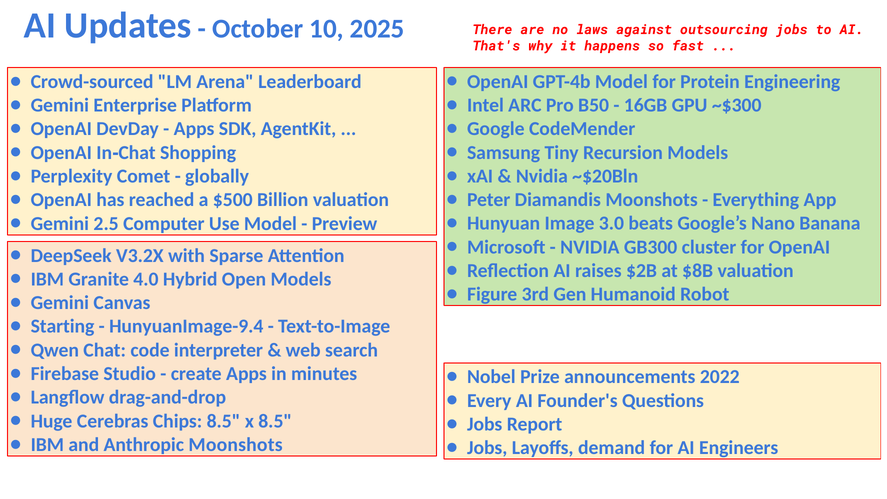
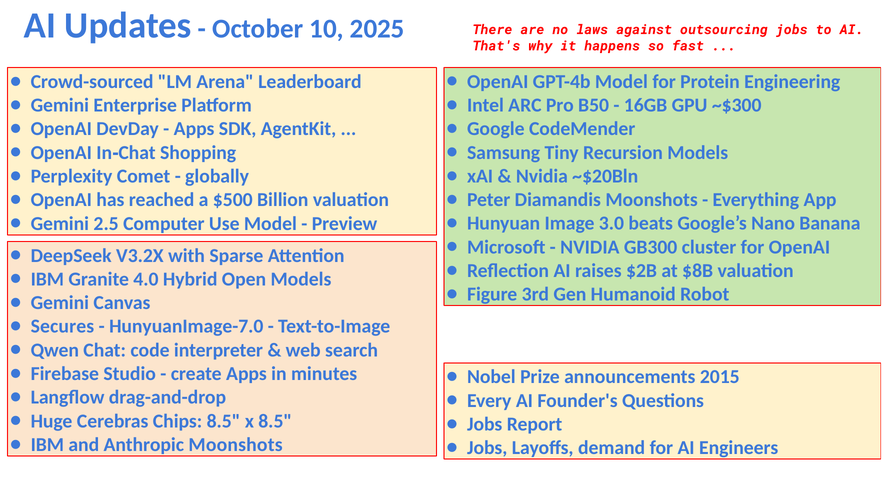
Starting: Starting -> Secures (62, 326)
HunyuanImage-9.4: HunyuanImage-9.4 -> HunyuanImage-7.0 (186, 326)
2022: 2022 -> 2015 (720, 377)
